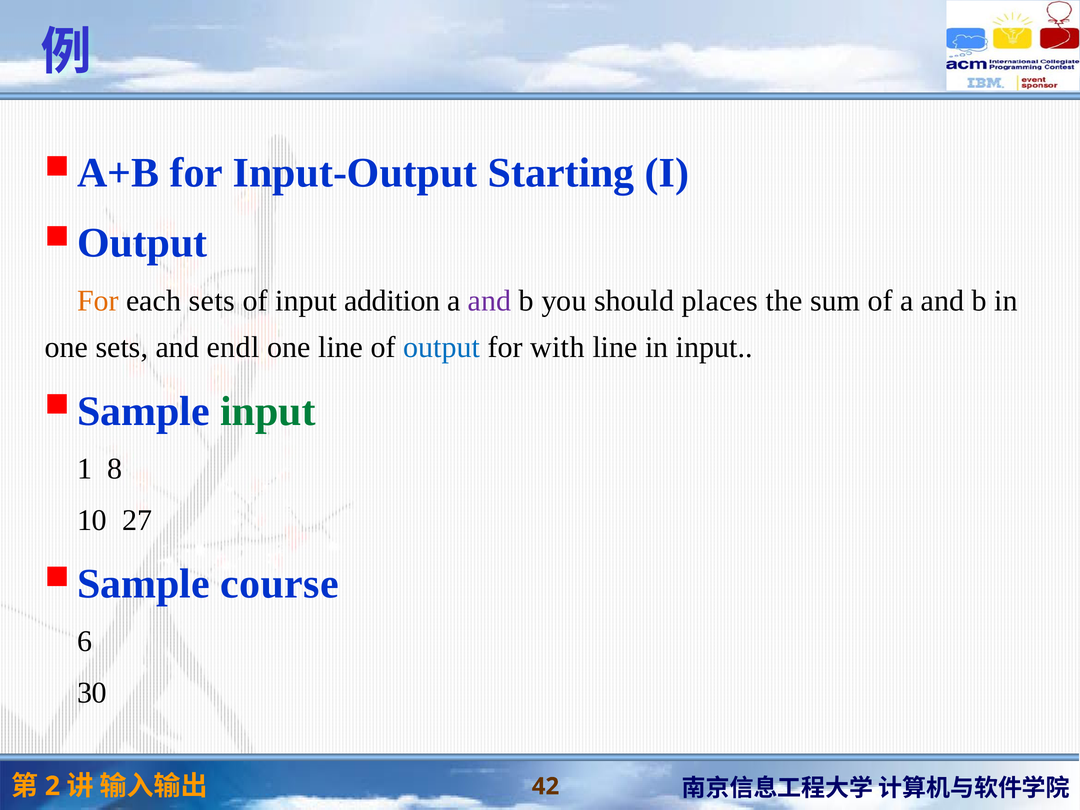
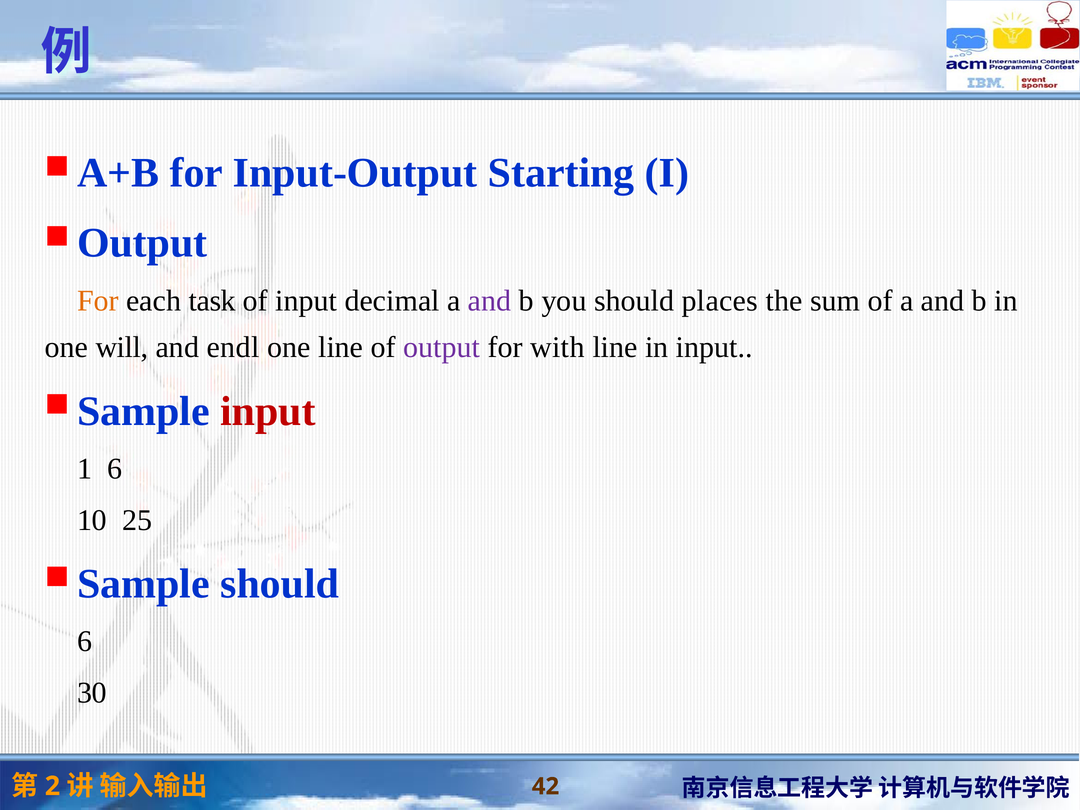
each sets: sets -> task (212, 301)
addition: addition -> decimal (392, 301)
one sets: sets -> will (122, 348)
output colour: blue -> purple (442, 348)
input colour: green -> red (268, 411)
1 8: 8 -> 6 (115, 469)
27: 27 -> 25 (137, 520)
course: course -> should (280, 584)
